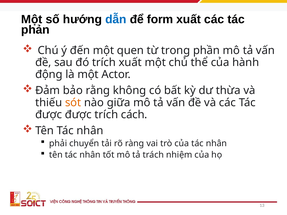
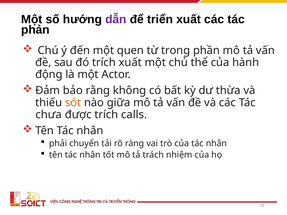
dẫn colour: blue -> purple (116, 19)
form: form -> triển (160, 19)
được: được -> chưa (49, 115)
cách: cách -> calls (134, 115)
